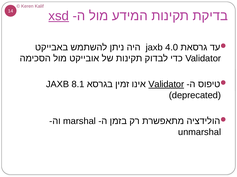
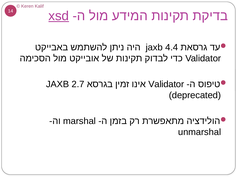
4.0: 4.0 -> 4.4 (172, 48)
8.1: 8.1 -> 2.7 (78, 85)
Validator underline: present -> none (166, 85)
